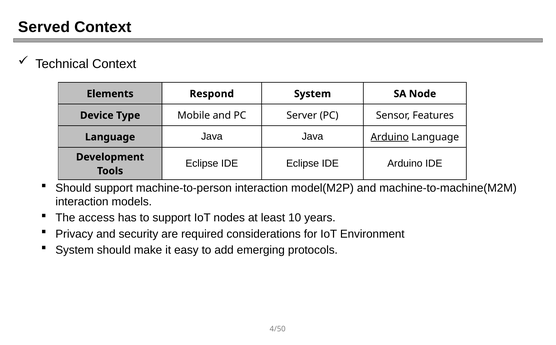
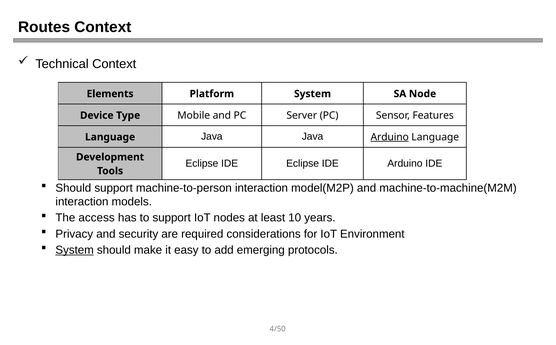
Served: Served -> Routes (44, 27)
Respond: Respond -> Platform (212, 94)
System underline: none -> present (75, 250)
